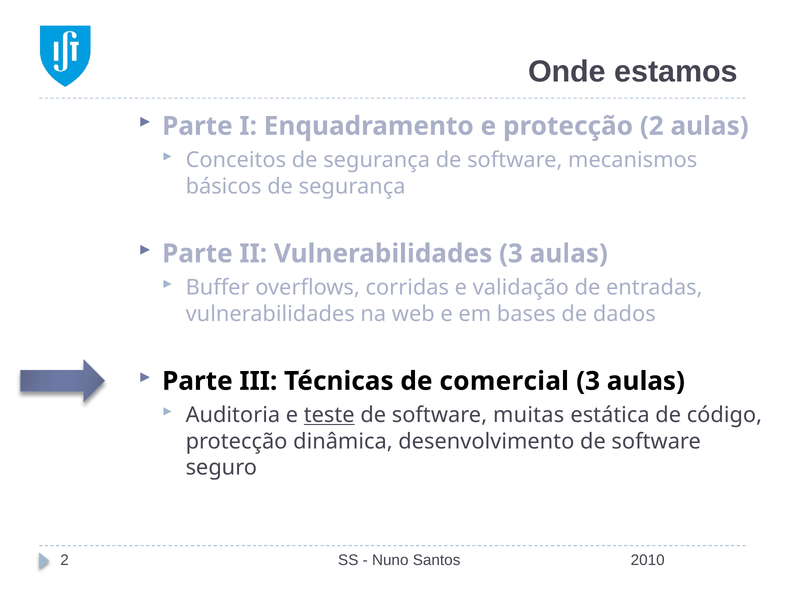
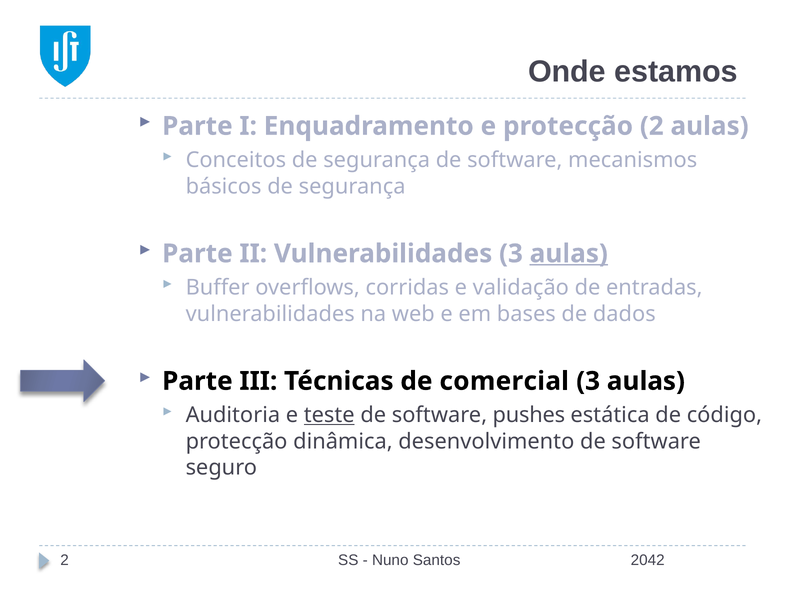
aulas underline: none -> present (569, 254)
muitas: muitas -> pushes (529, 415)
2010: 2010 -> 2042 (648, 560)
